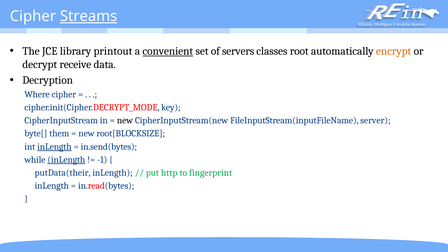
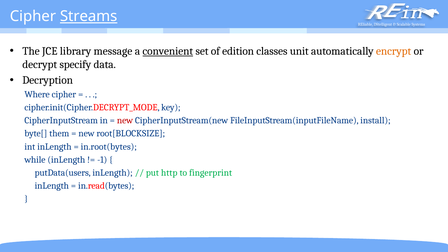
printout: printout -> message (113, 51)
servers: servers -> edition (238, 51)
root: root -> unit (299, 51)
receive: receive -> specify (75, 65)
new colour: black -> red (125, 120)
server: server -> install (375, 120)
inLength underline: present -> none (54, 147)
in.send(bytes: in.send(bytes -> in.root(bytes (109, 147)
inLength underline: present -> none (66, 160)
putData(their: putData(their -> putData(users (63, 173)
